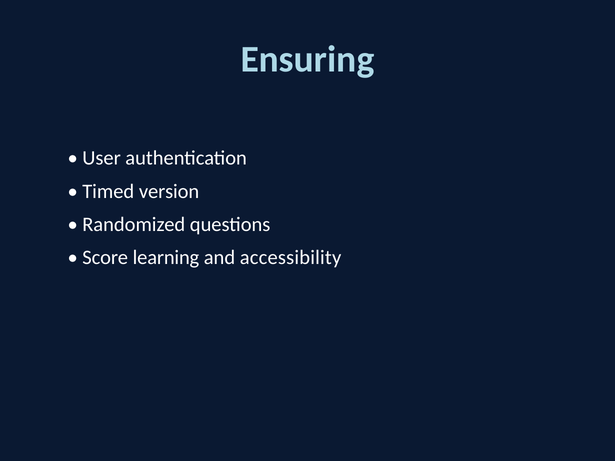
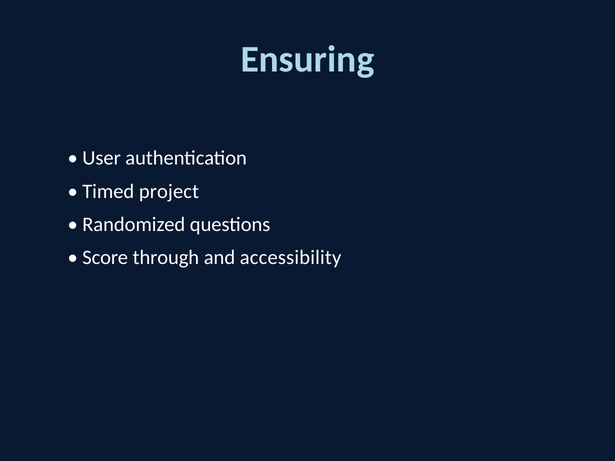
version: version -> project (169, 191)
learning: learning -> through (166, 258)
